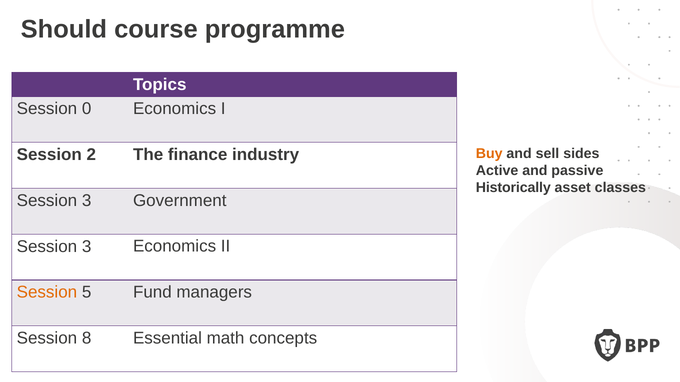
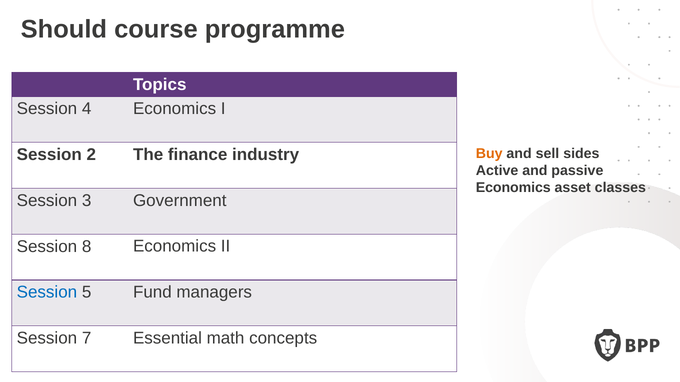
0: 0 -> 4 (87, 109)
Historically: Historically -> Economics (513, 188)
3: 3 -> 8 (87, 247)
Session colour: orange -> blue (47, 293)
8: 8 -> 7 (87, 339)
